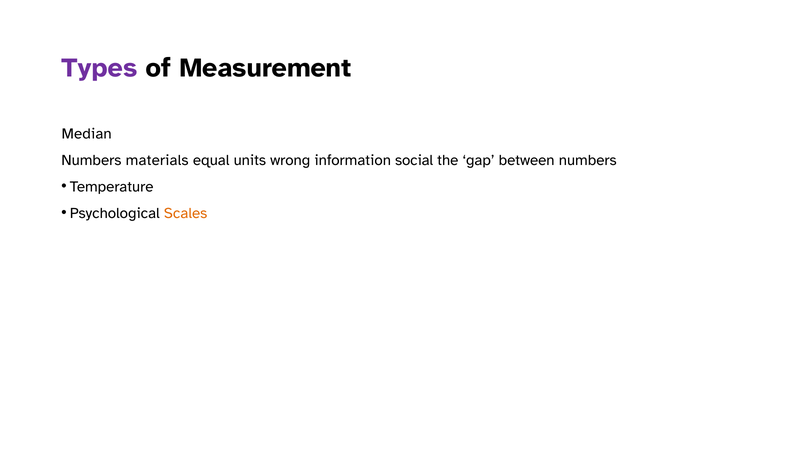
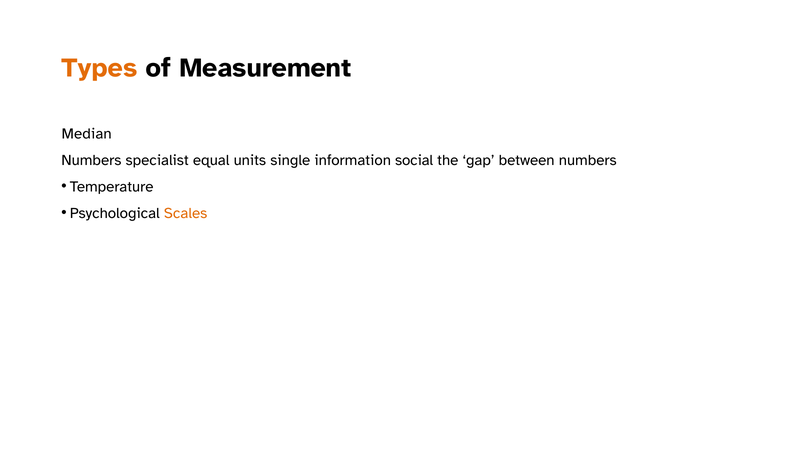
Types colour: purple -> orange (99, 68)
materials: materials -> specialist (157, 160)
wrong: wrong -> single (290, 160)
